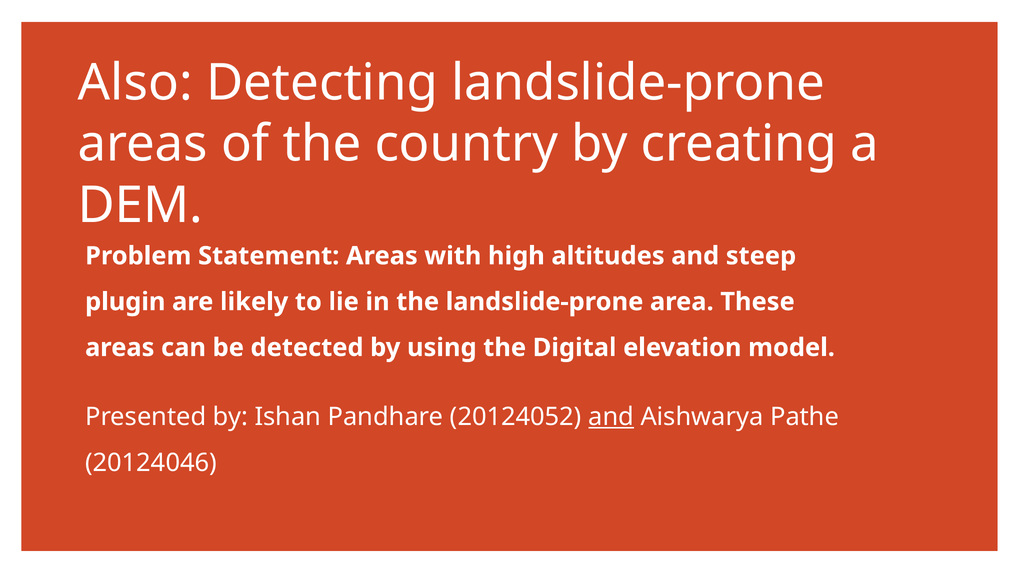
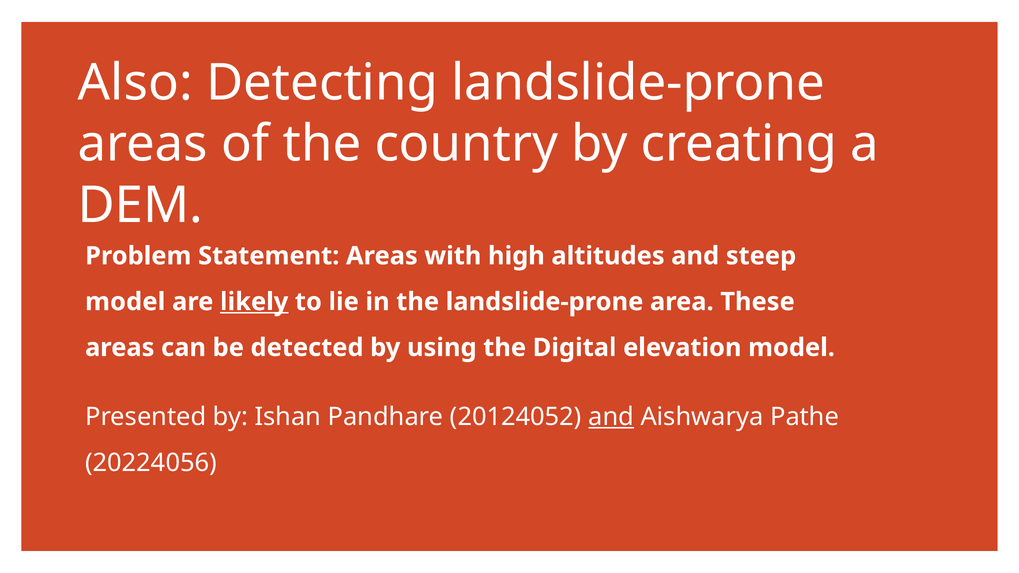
plugin: plugin -> model (125, 302)
likely underline: none -> present (254, 302)
20124046: 20124046 -> 20224056 (151, 463)
